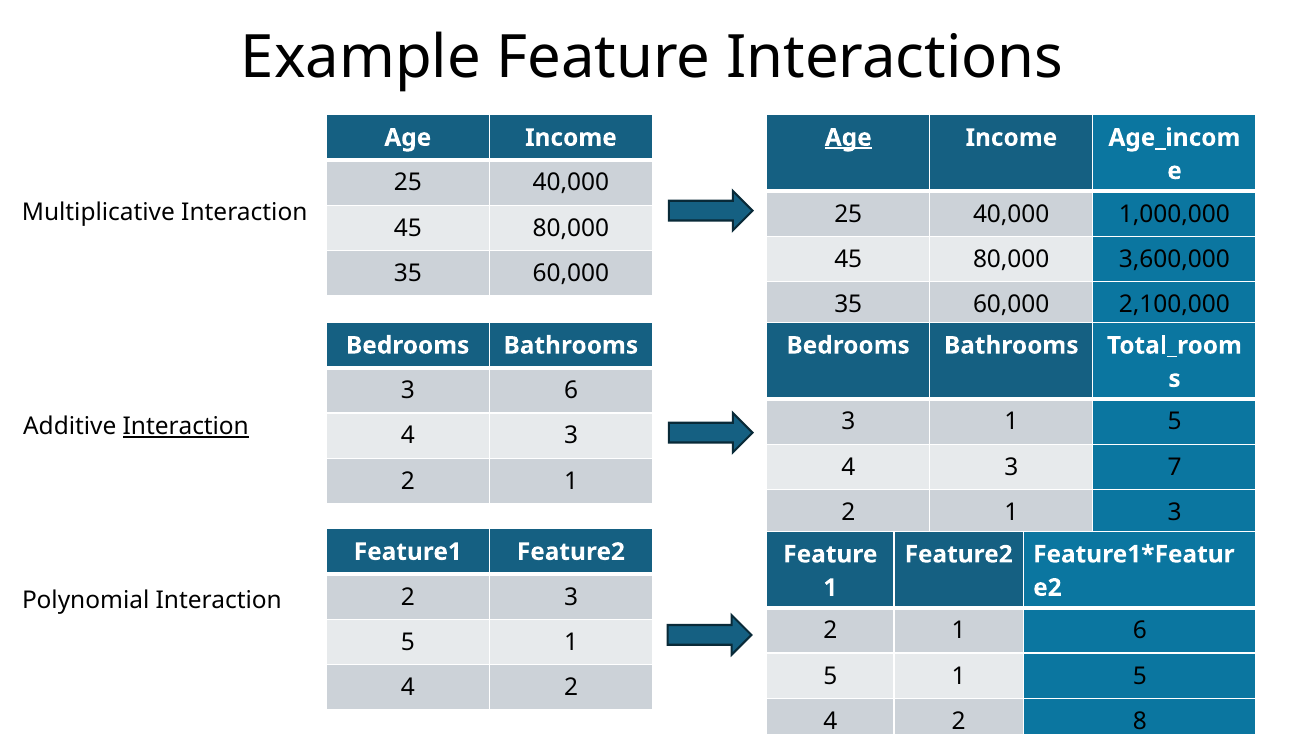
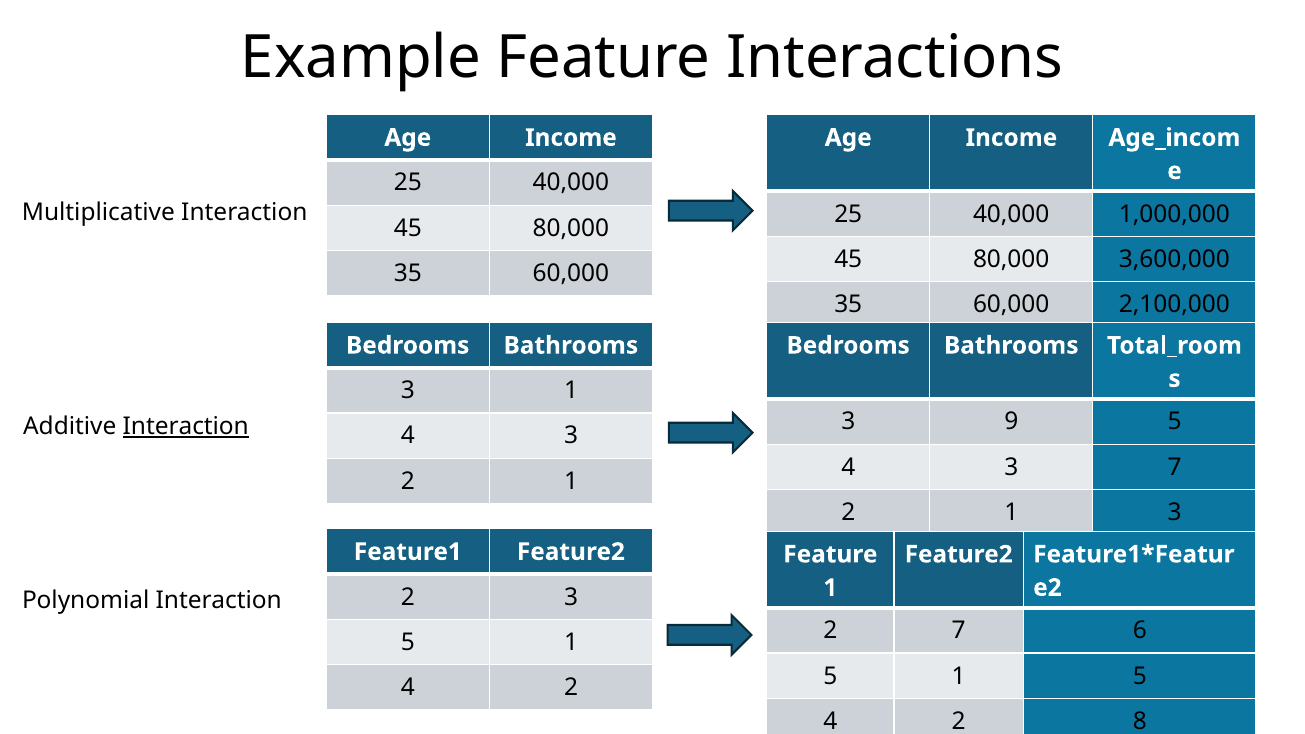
Age underline: present -> none (848, 138)
3 6: 6 -> 1 (571, 391)
3 1: 1 -> 9 (1011, 422)
1: 1 -> 7 (959, 631)
